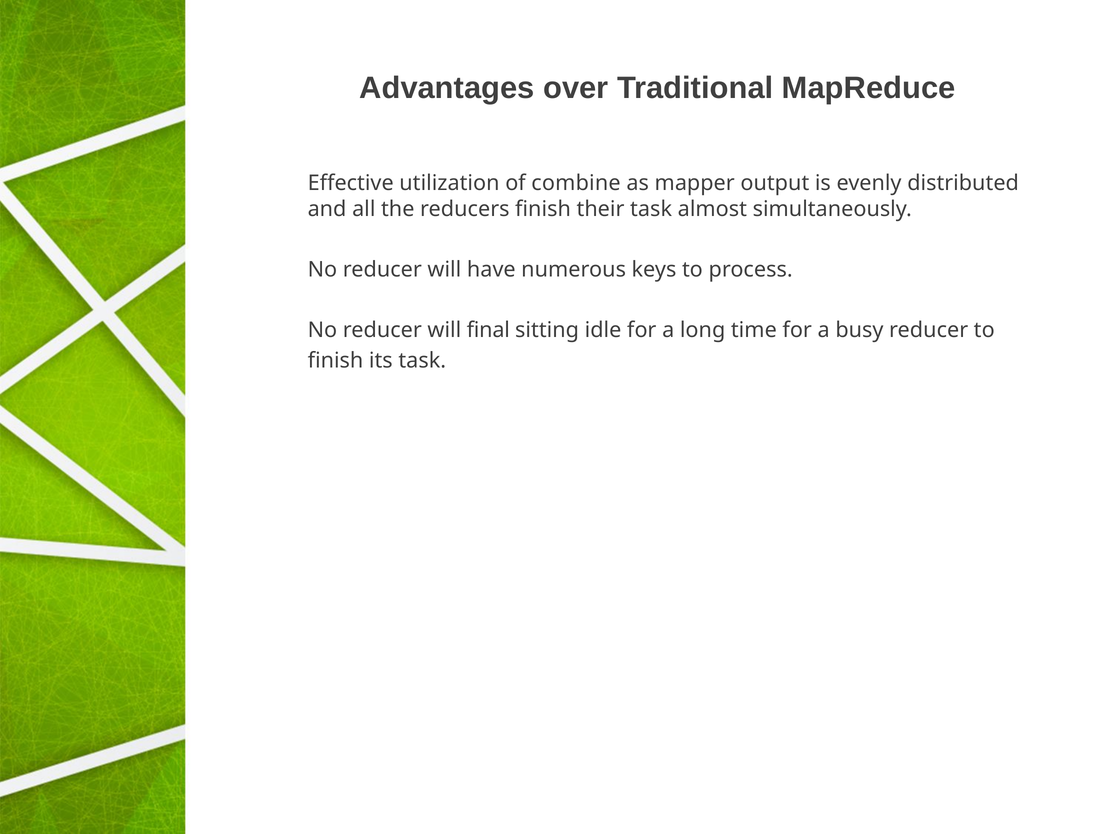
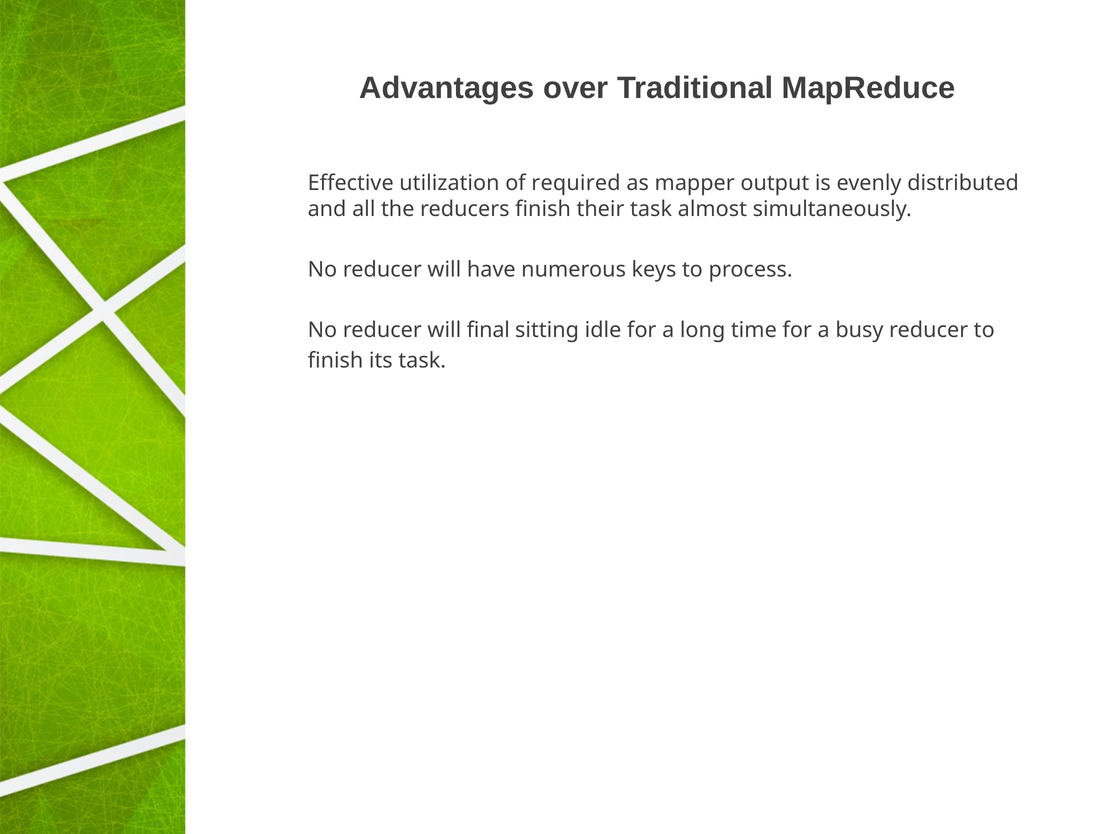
combine: combine -> required (576, 183)
